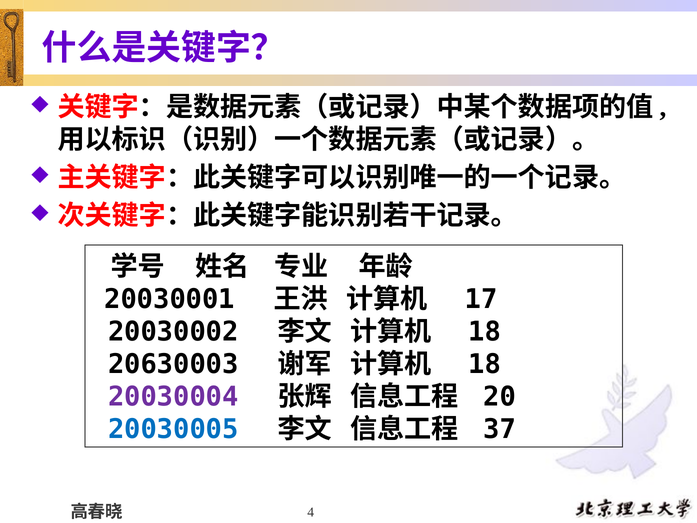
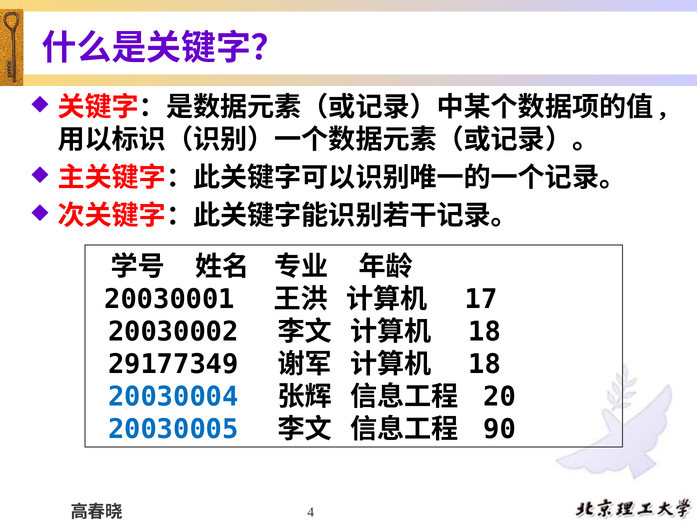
20630003: 20630003 -> 29177349 (173, 364)
20030004 colour: purple -> blue (173, 397)
37: 37 -> 90 (500, 429)
